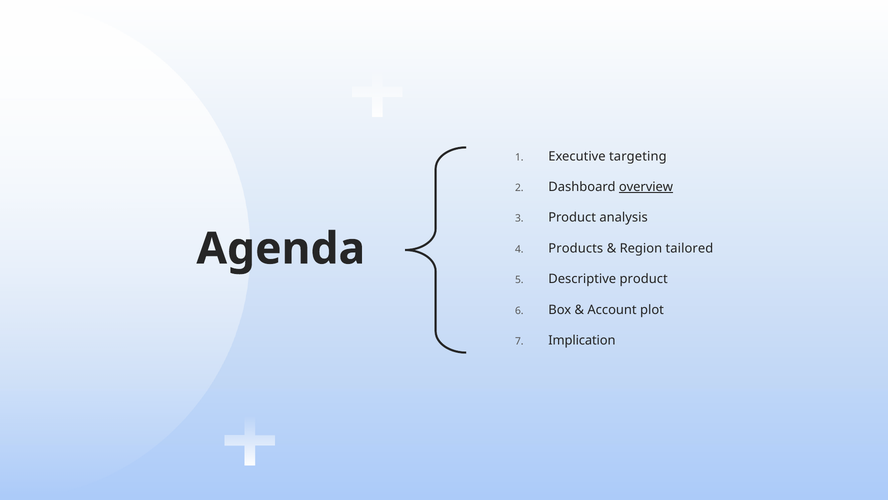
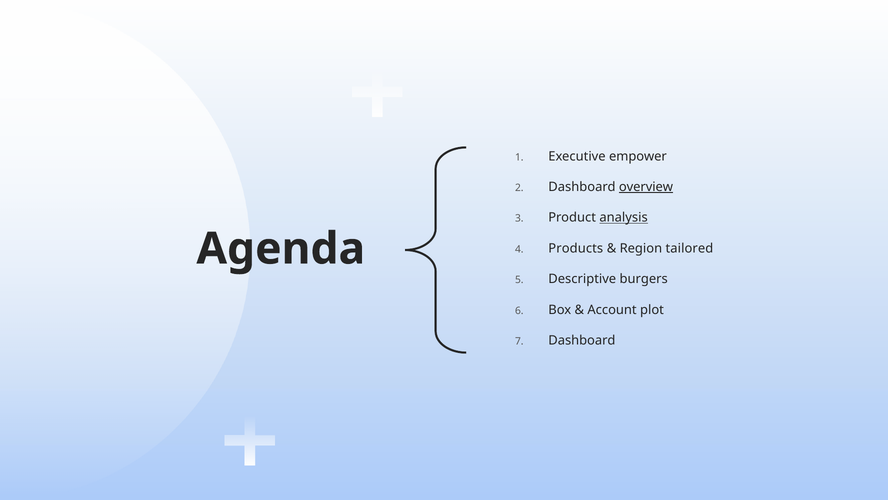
targeting: targeting -> empower (638, 156)
analysis underline: none -> present (624, 218)
Descriptive product: product -> burgers (644, 279)
Implication: Implication -> Dashboard (582, 340)
